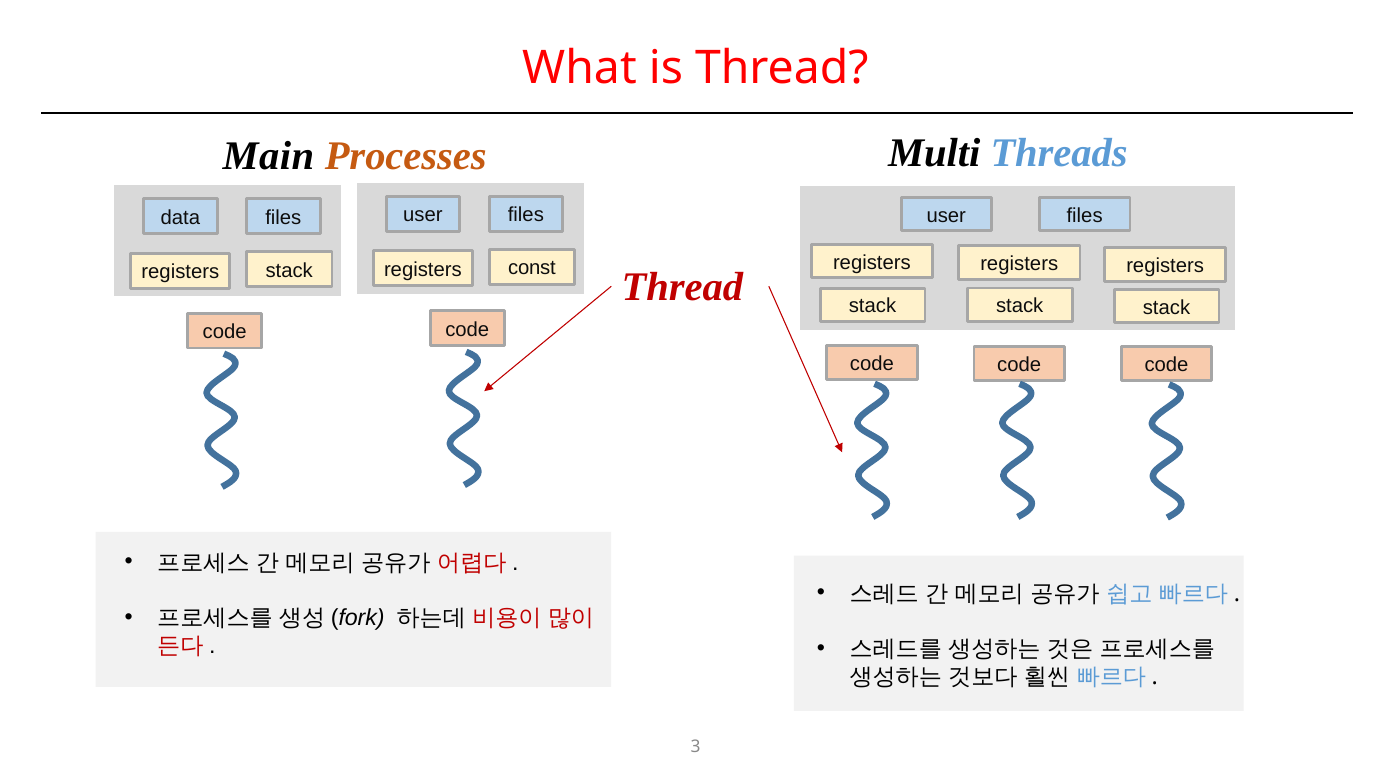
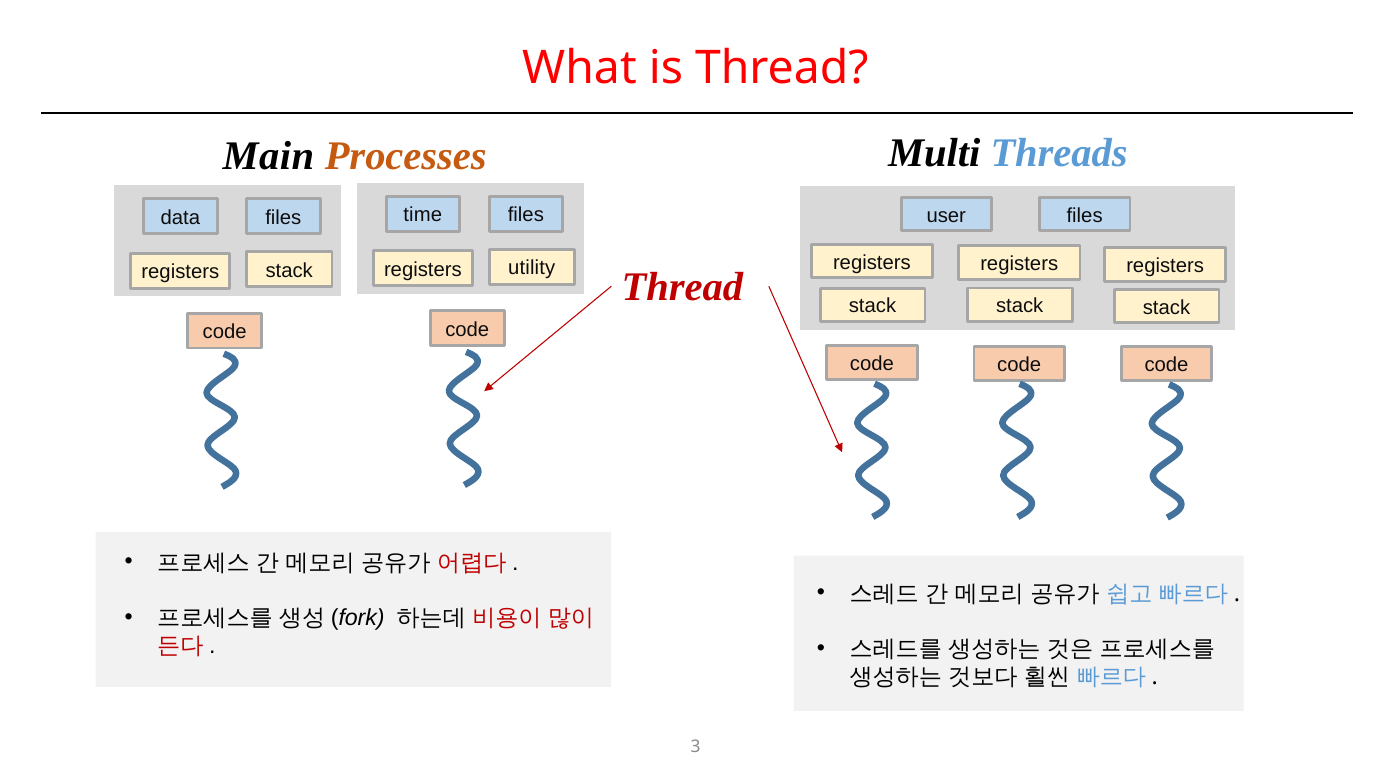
user: user -> time (423, 215)
const: const -> utility (532, 268)
